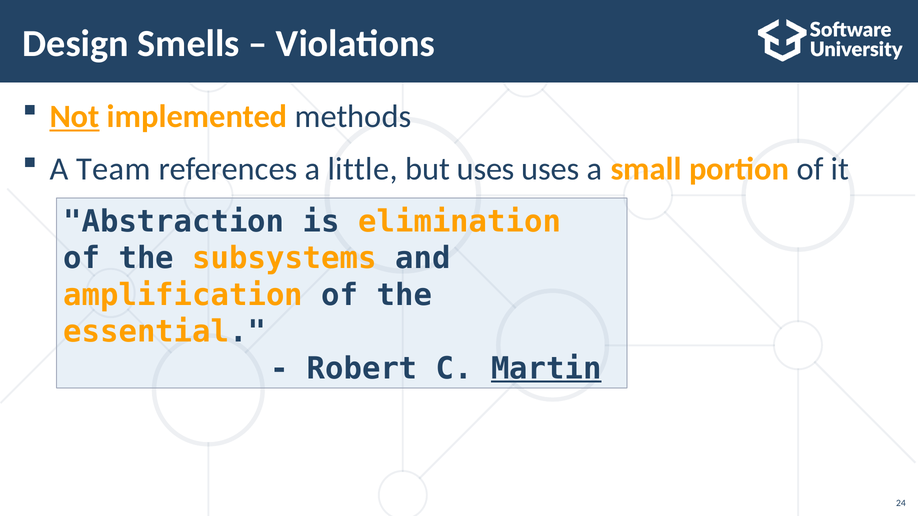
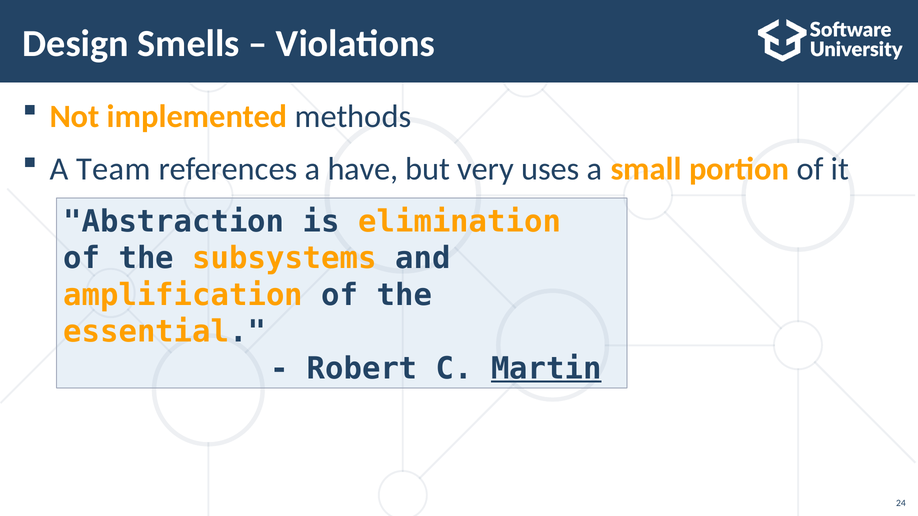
Not underline: present -> none (75, 116)
little: little -> have (363, 169)
but uses: uses -> very (486, 169)
